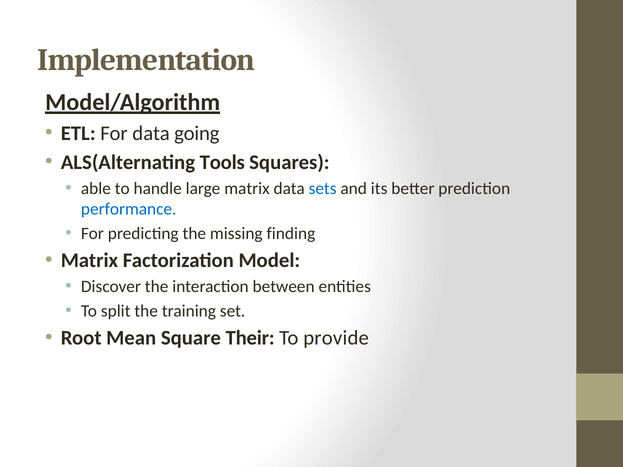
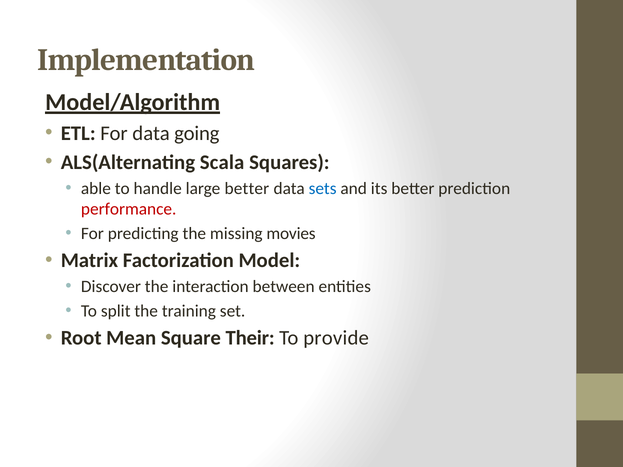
Tools: Tools -> Scala (222, 162)
large matrix: matrix -> better (247, 188)
performance colour: blue -> red (129, 209)
finding: finding -> movies (291, 233)
